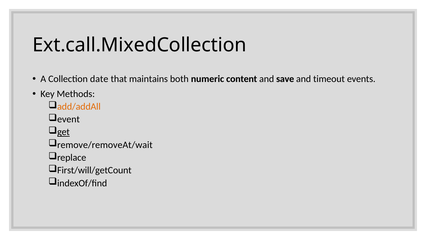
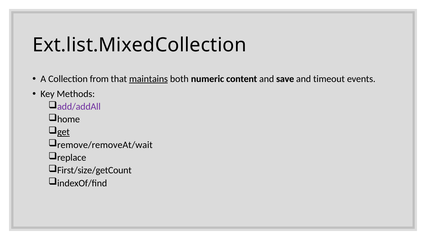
Ext.call.MixedCollection: Ext.call.MixedCollection -> Ext.list.MixedCollection (139, 45)
date: date -> from (99, 79)
maintains underline: none -> present (148, 79)
add/addAll colour: orange -> purple (79, 106)
event: event -> home (69, 119)
First/will/getCount: First/will/getCount -> First/size/getCount (94, 170)
